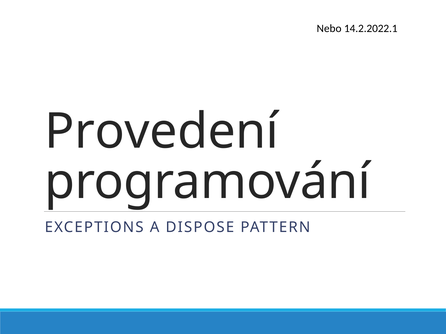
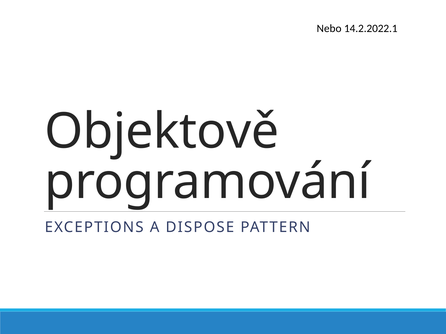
Provedení: Provedení -> Objektově (162, 132)
